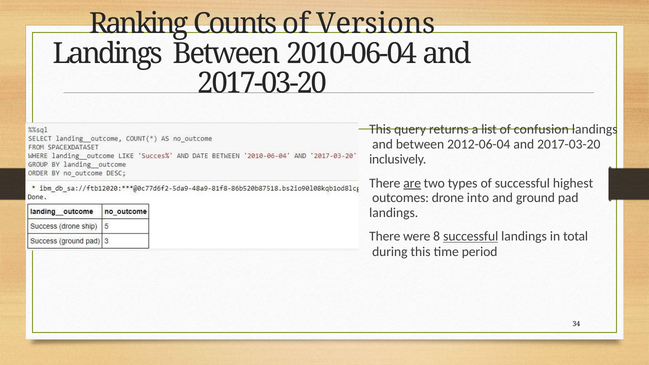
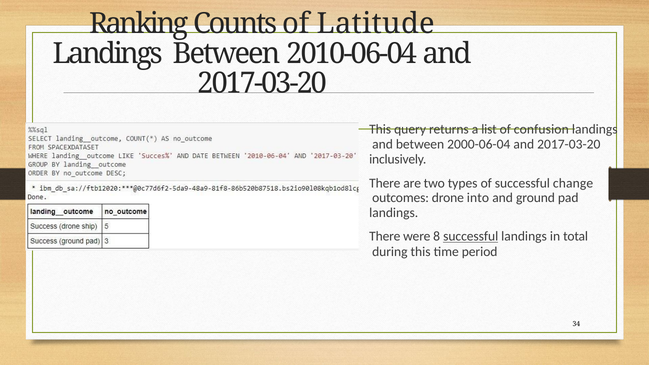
Versions: Versions -> Latitude (376, 24)
2012-06-04: 2012-06-04 -> 2000-06-04 (479, 144)
are underline: present -> none (412, 183)
highest: highest -> change (573, 183)
